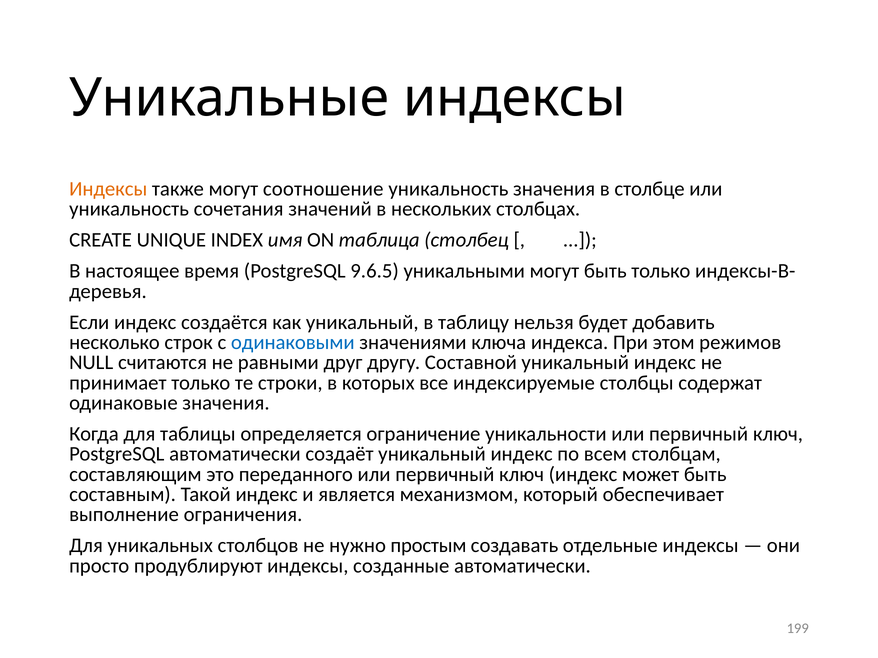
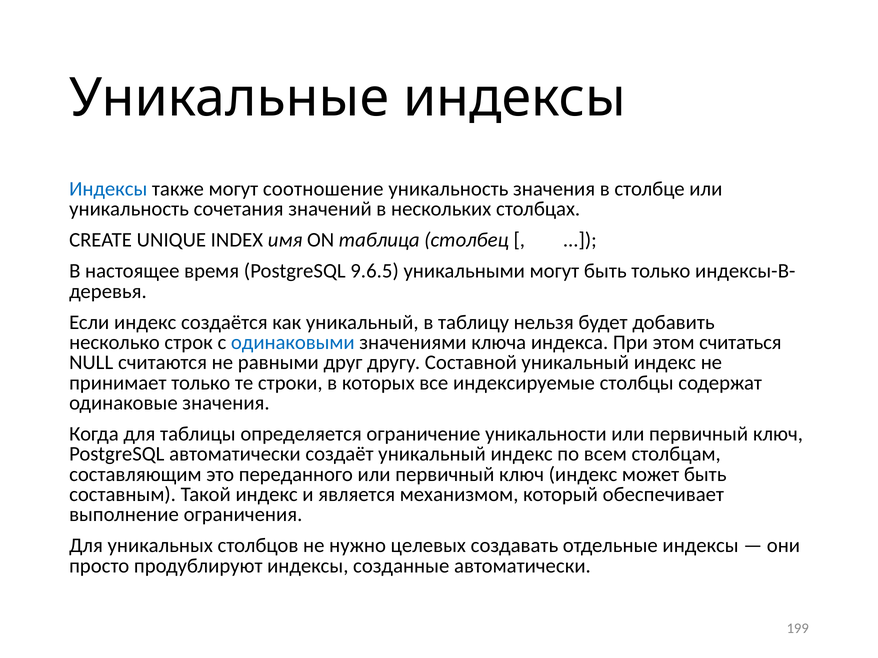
Индексы colour: orange -> blue (108, 189)
режимов: режимов -> считаться (740, 343)
простым: простым -> целевых (428, 546)
